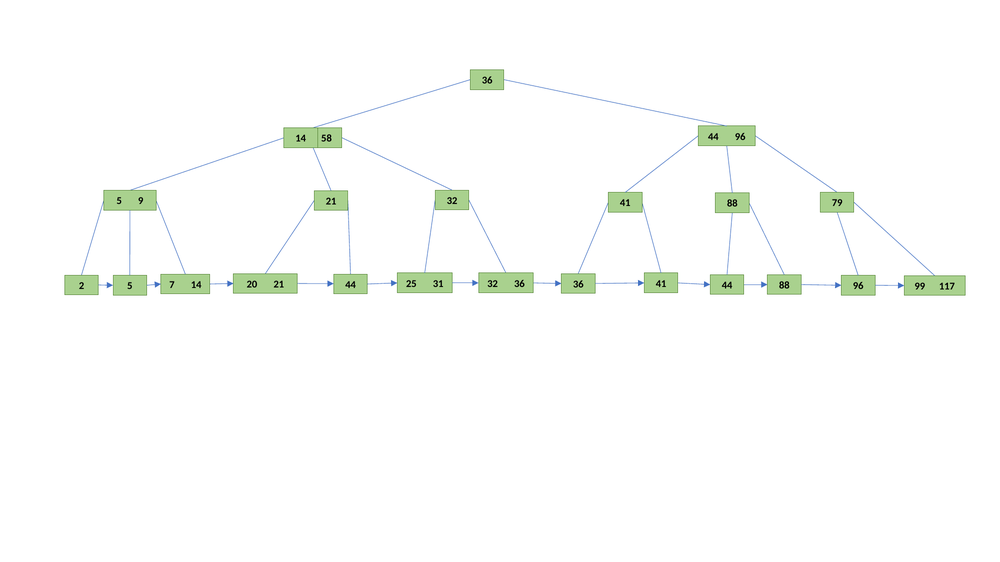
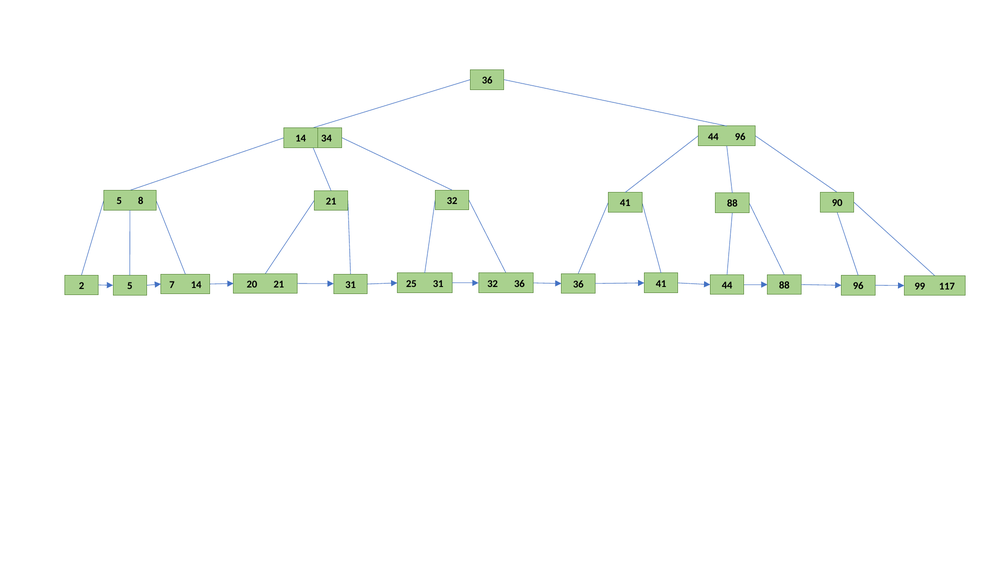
58: 58 -> 34 (327, 138)
9: 9 -> 8 (141, 201)
79: 79 -> 90 (837, 203)
21 44: 44 -> 31 (351, 285)
